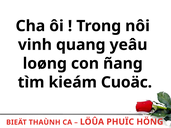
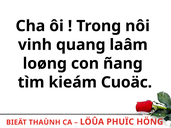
yeâu: yeâu -> laâm (129, 45)
